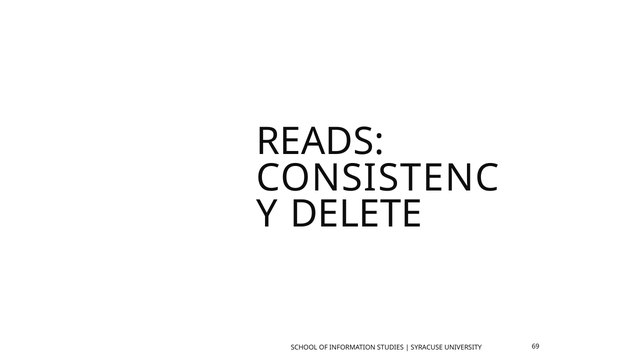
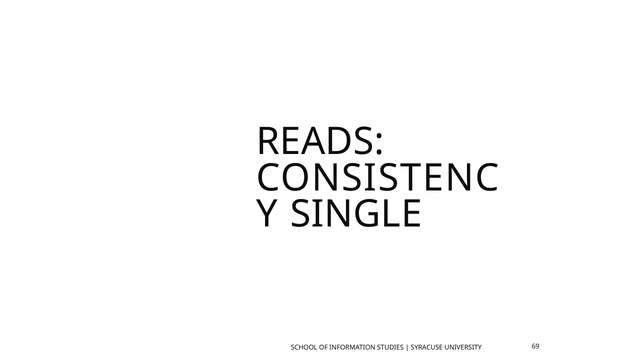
DELETE: DELETE -> SINGLE (356, 214)
